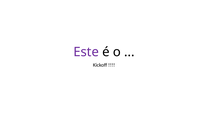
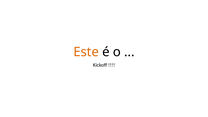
Este colour: purple -> orange (86, 52)
